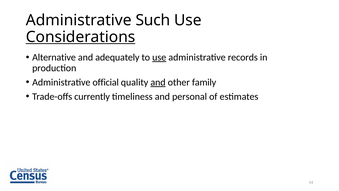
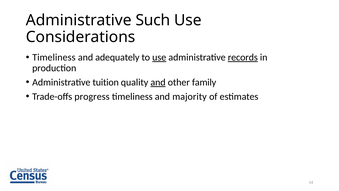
Considerations underline: present -> none (81, 37)
Alternative: Alternative -> Timeliness (54, 57)
records underline: none -> present (243, 57)
official: official -> tuition (106, 82)
currently: currently -> progress (92, 96)
personal: personal -> majority (190, 96)
